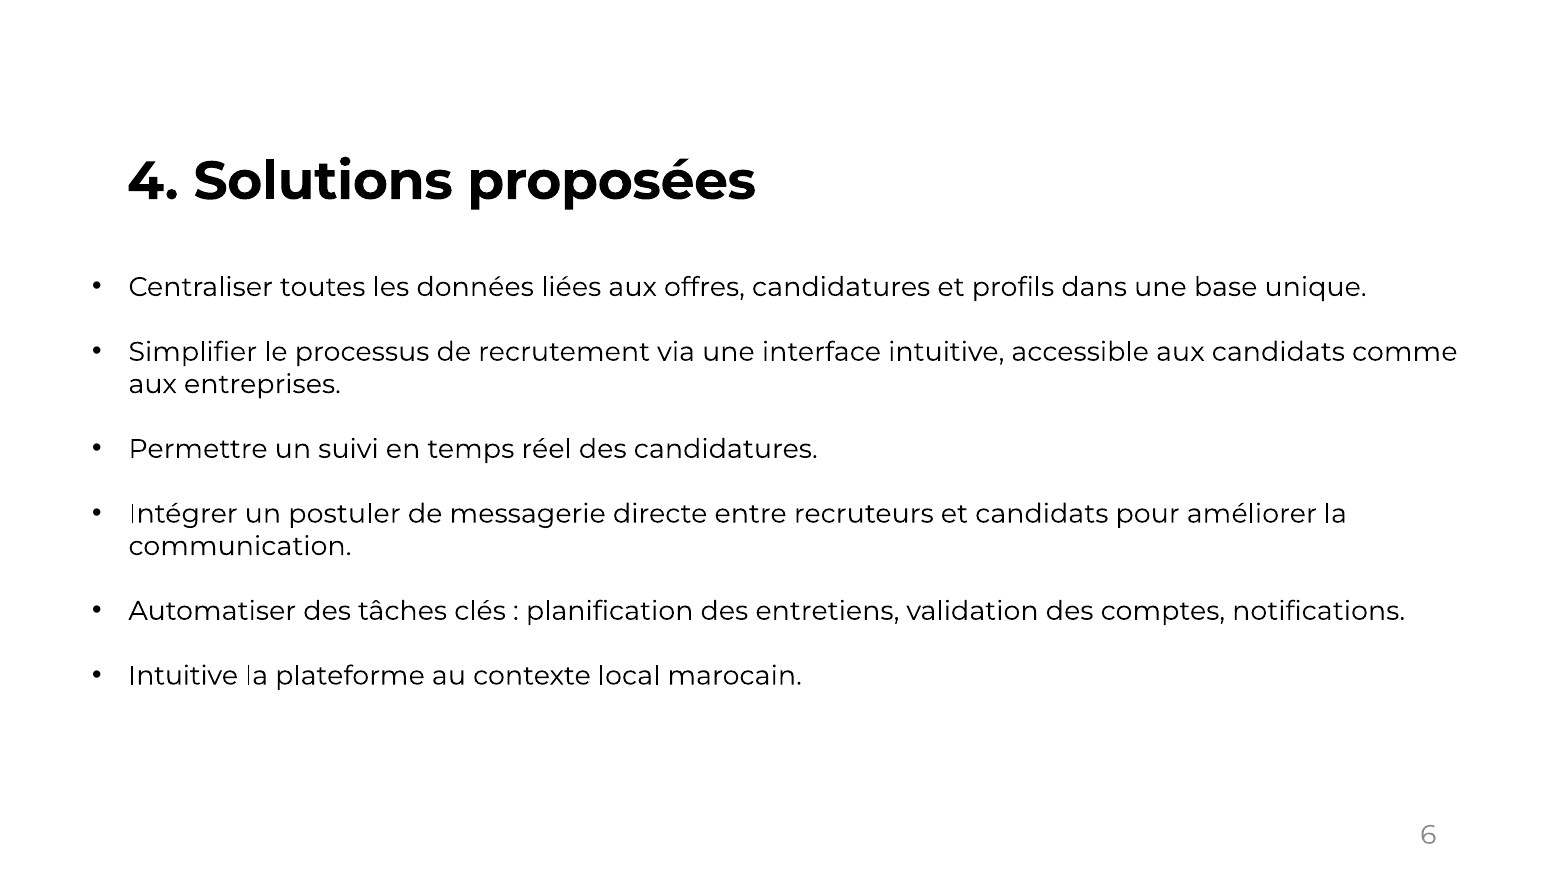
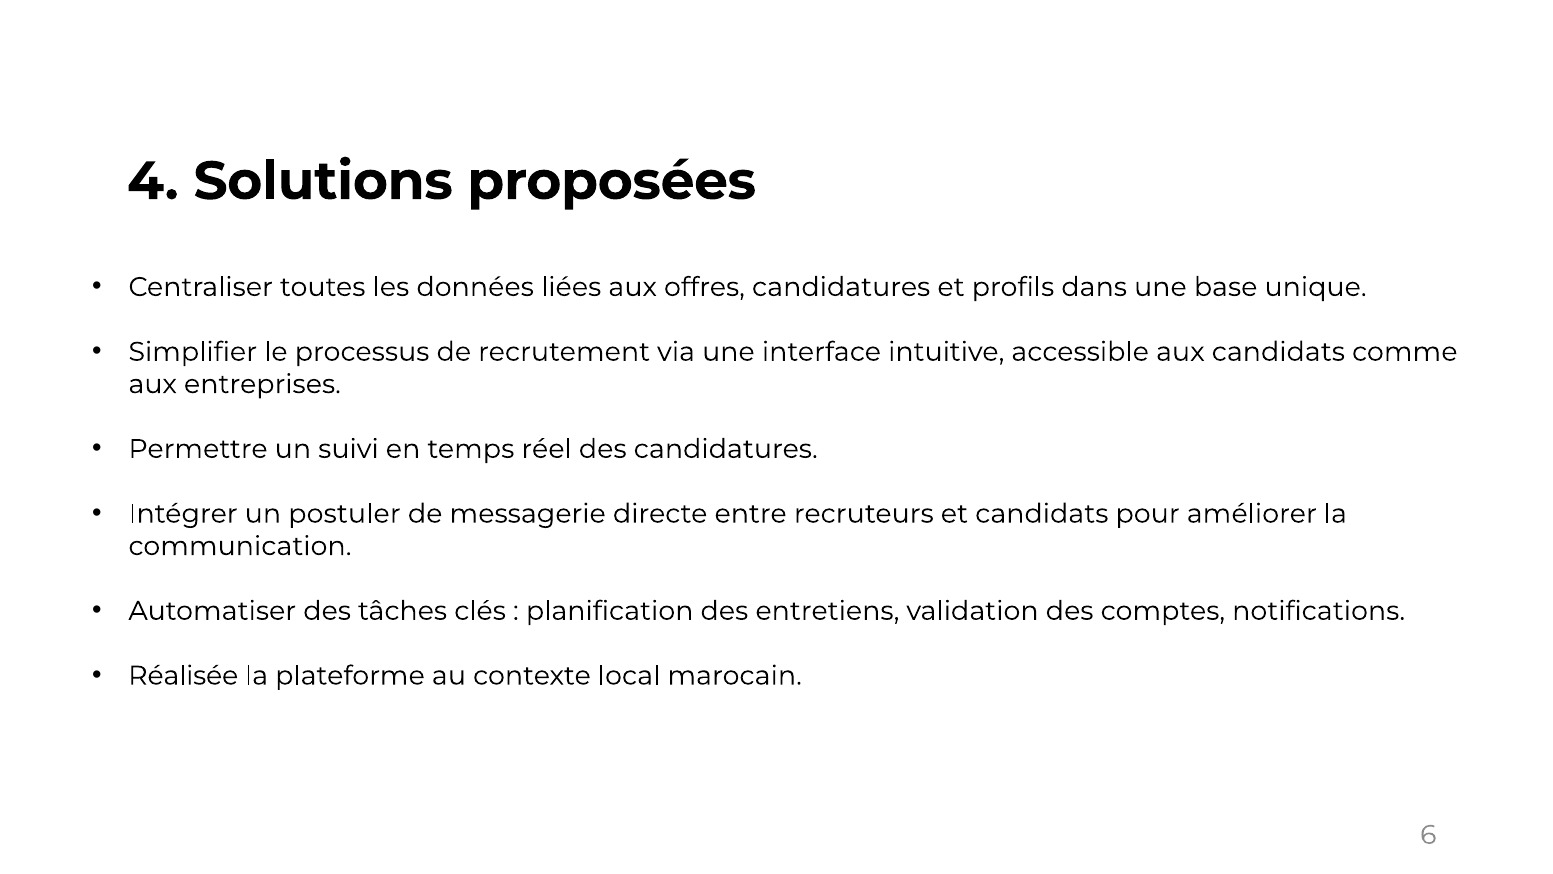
Intuitive: Intuitive -> Réalisée (183, 675)
